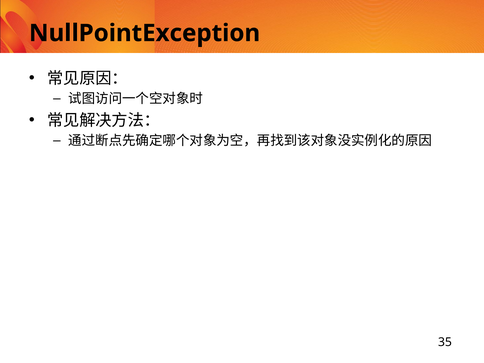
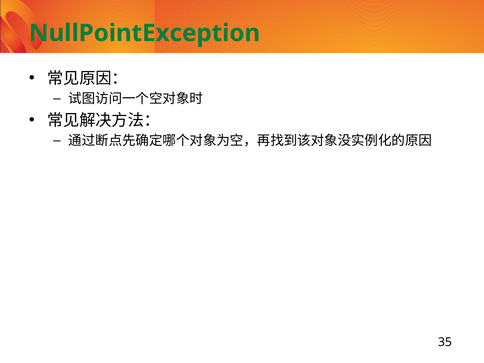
NullPointException colour: black -> green (145, 33)
